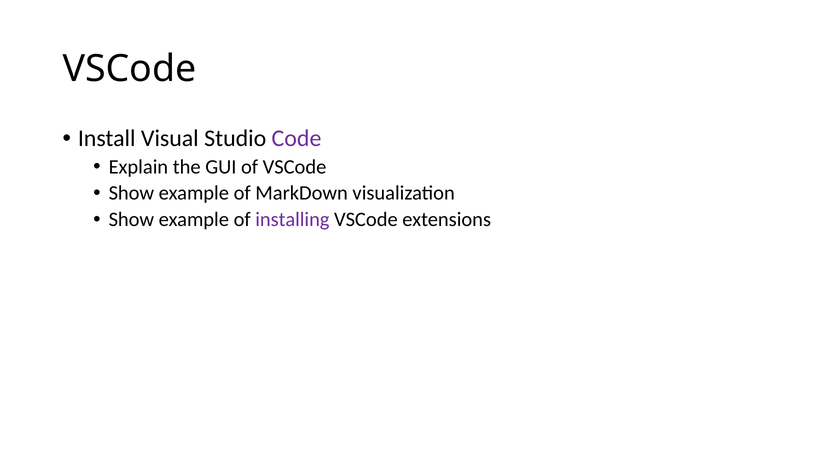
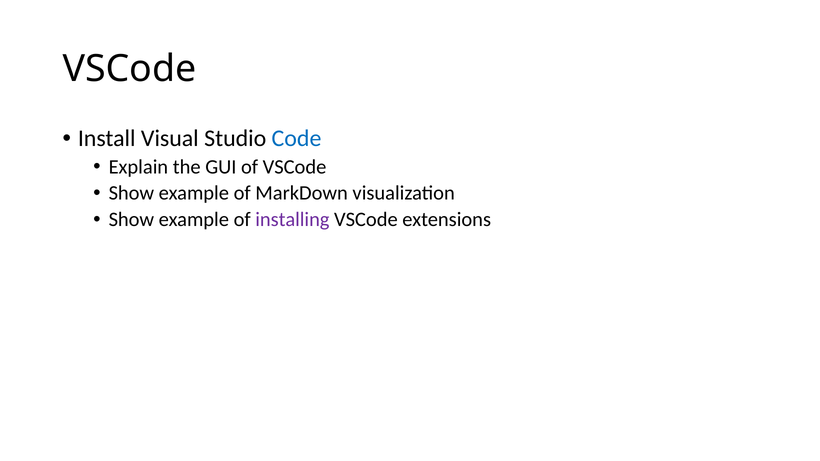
Code colour: purple -> blue (296, 139)
